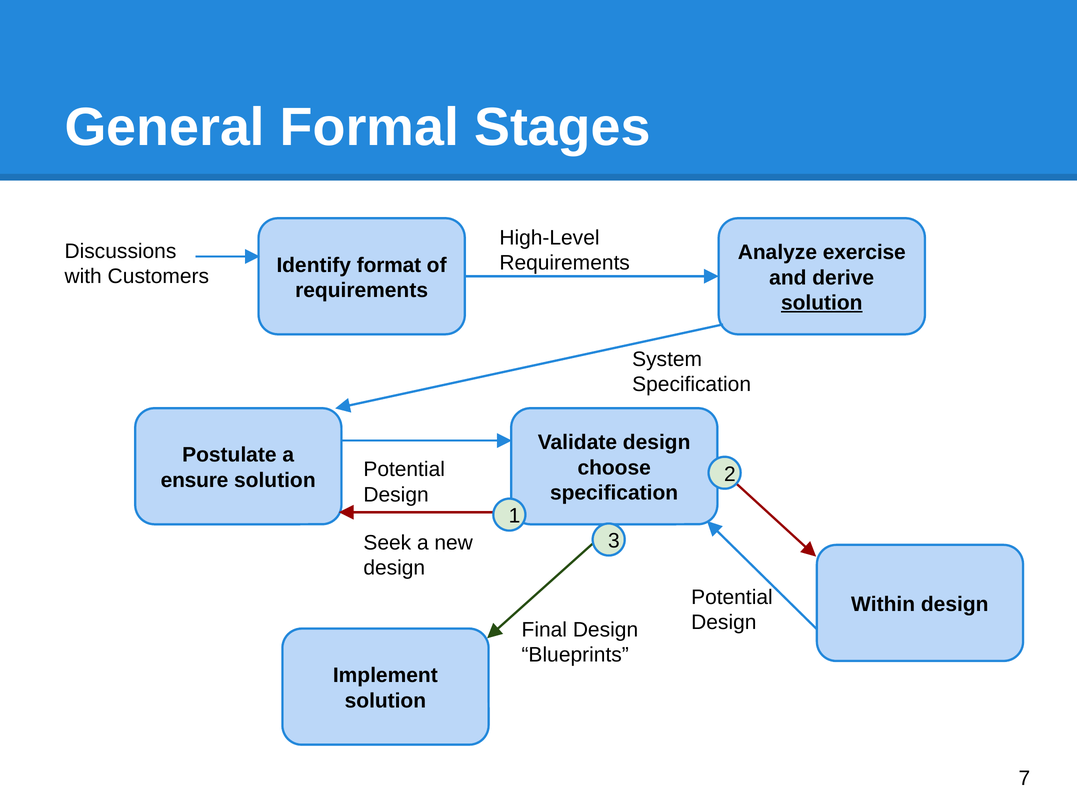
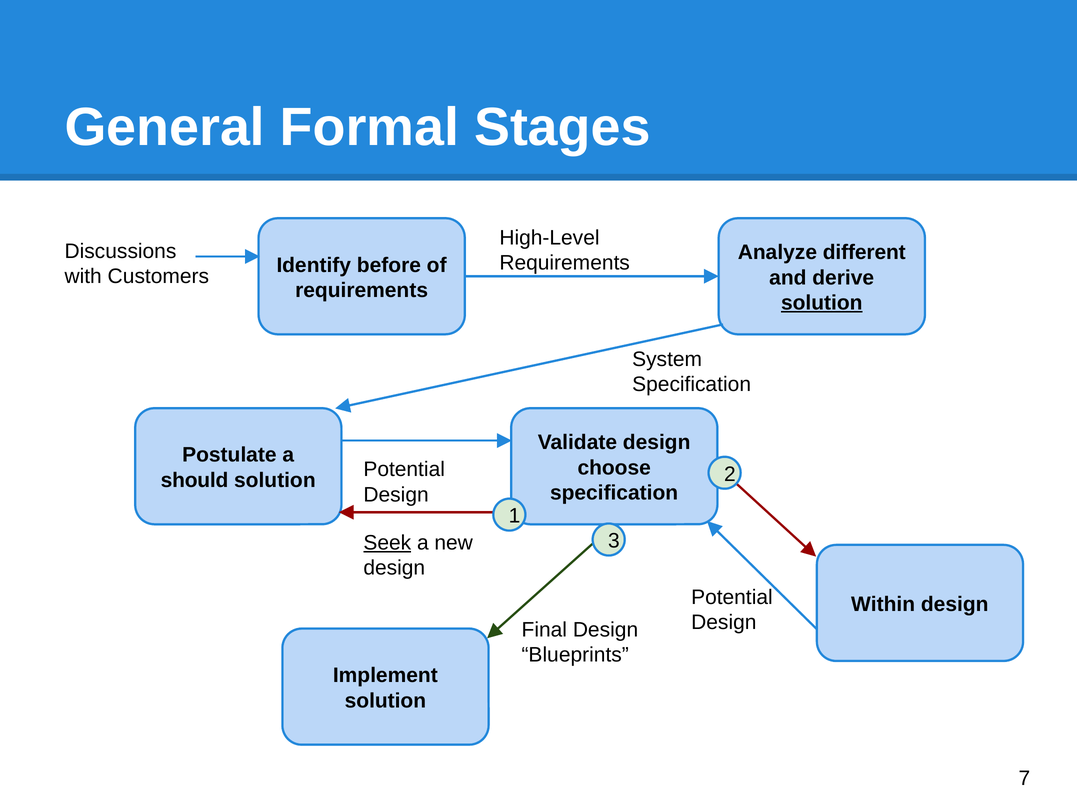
exercise: exercise -> different (864, 252)
format: format -> before (389, 265)
ensure: ensure -> should (195, 480)
Seek underline: none -> present (387, 543)
